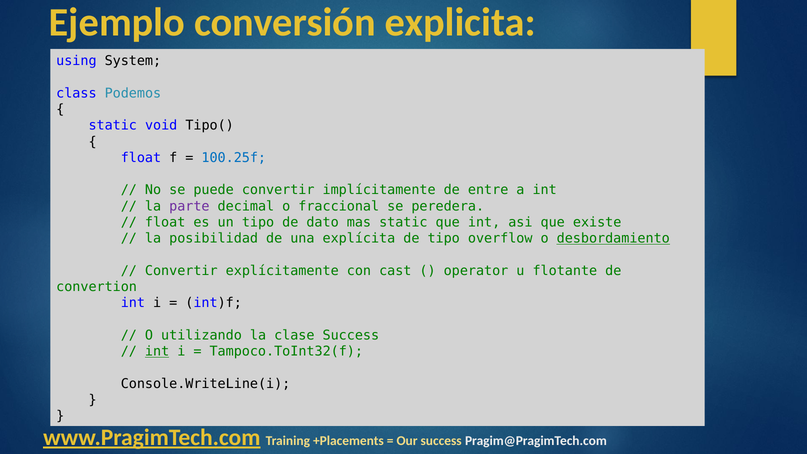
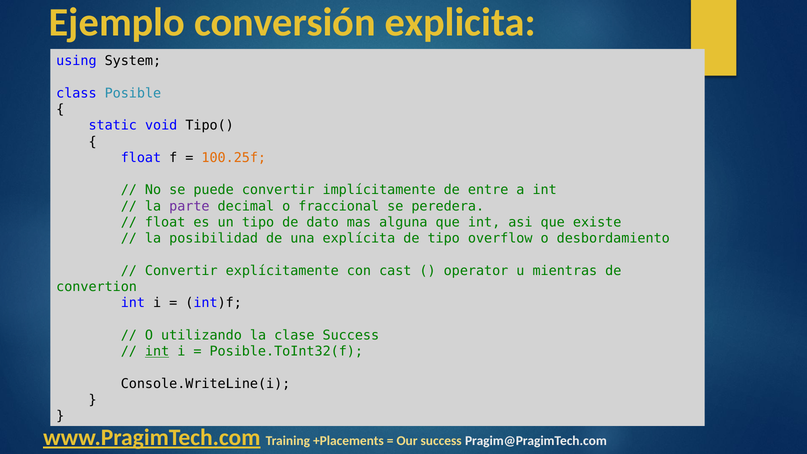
Podemos: Podemos -> Posible (133, 93)
100.25f colour: blue -> orange (234, 158)
mas static: static -> alguna (403, 222)
desbordamiento underline: present -> none (613, 238)
flotante: flotante -> mientras (565, 271)
Tampoco.ToInt32(f: Tampoco.ToInt32(f -> Posible.ToInt32(f (286, 351)
